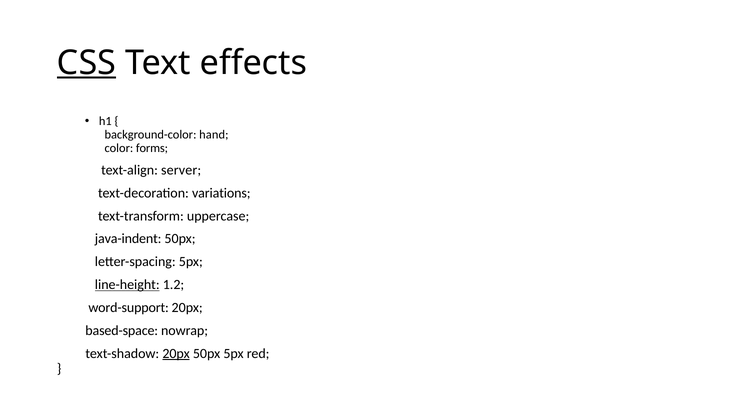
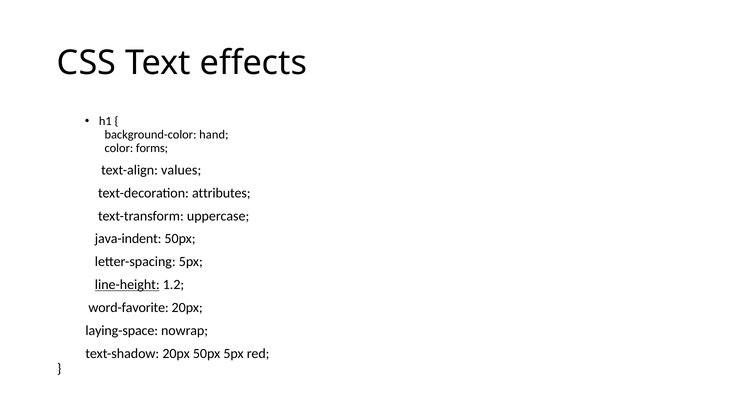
CSS underline: present -> none (87, 63)
server: server -> values (181, 170)
variations: variations -> attributes (221, 193)
word-support: word-support -> word-favorite (129, 308)
based-space: based-space -> laying-space (122, 331)
20px underline: present -> none (176, 354)
